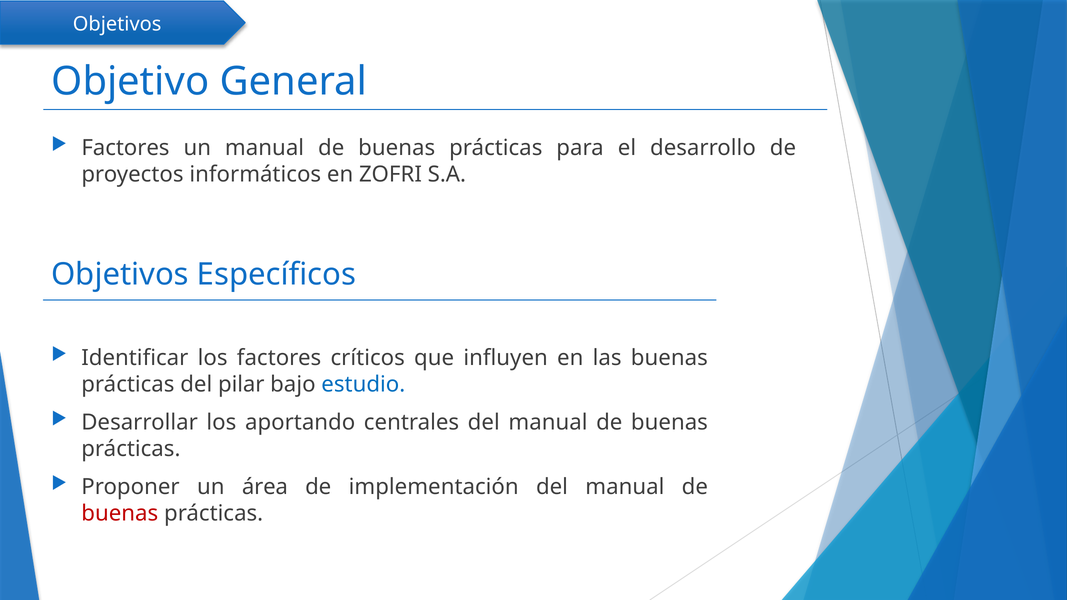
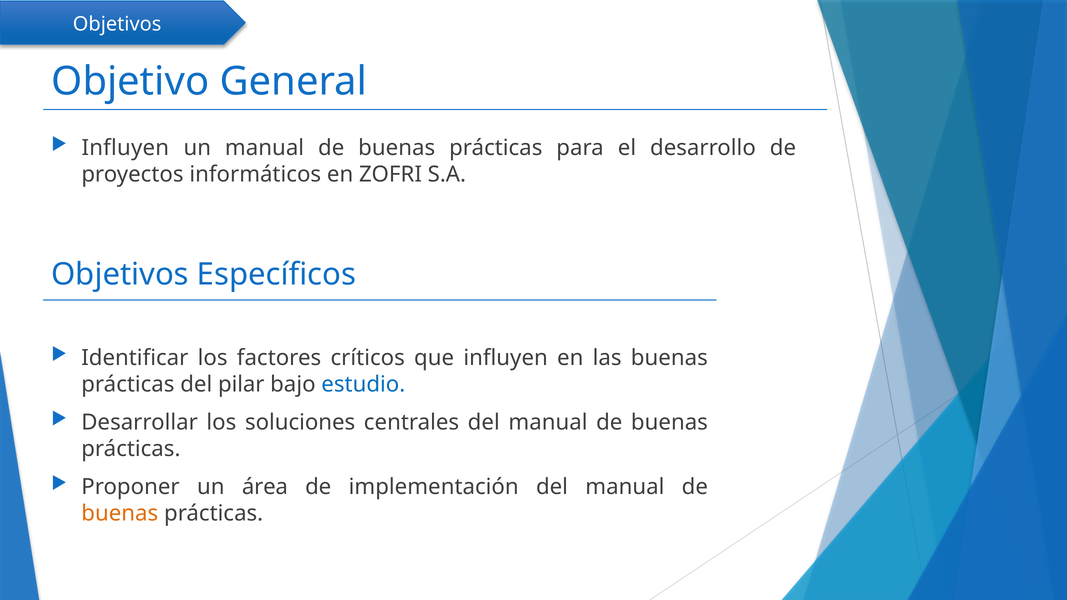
Factores: Factores -> Influyen (125, 148)
aportando: aportando -> soluciones (300, 422)
buenas colour: red -> orange (120, 514)
